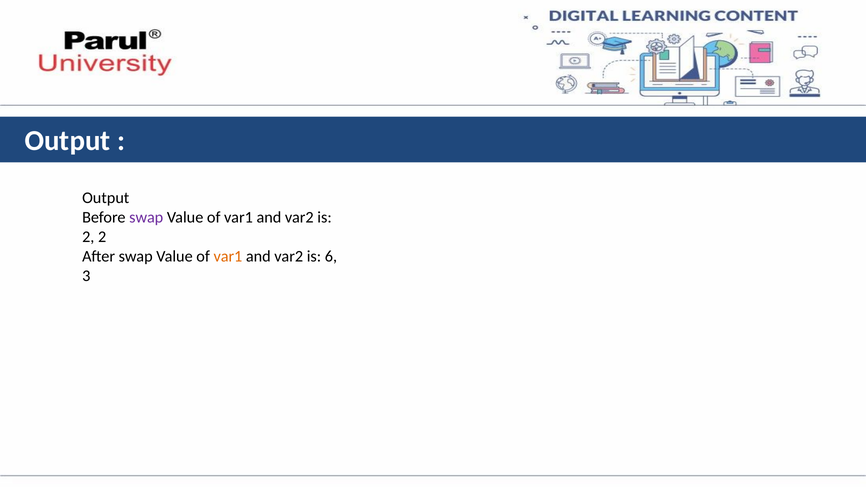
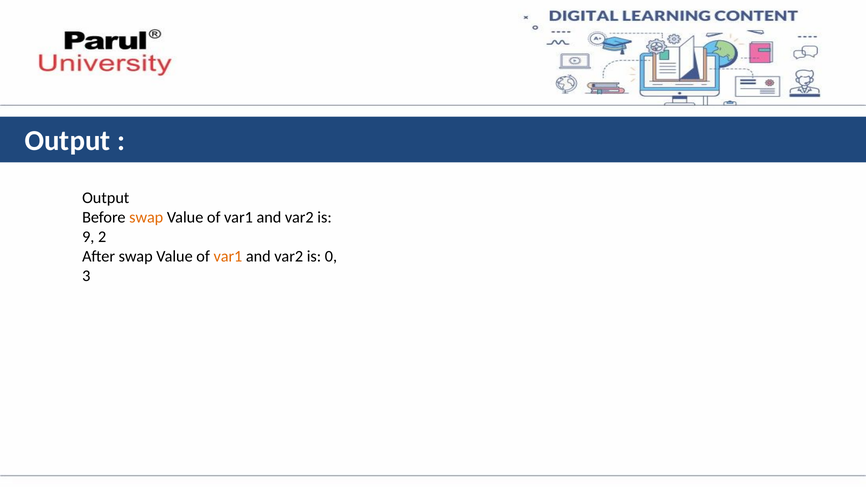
swap colour: purple -> orange (146, 218)
2: 2 -> 9 (88, 237)
6: 6 -> 0 (331, 257)
